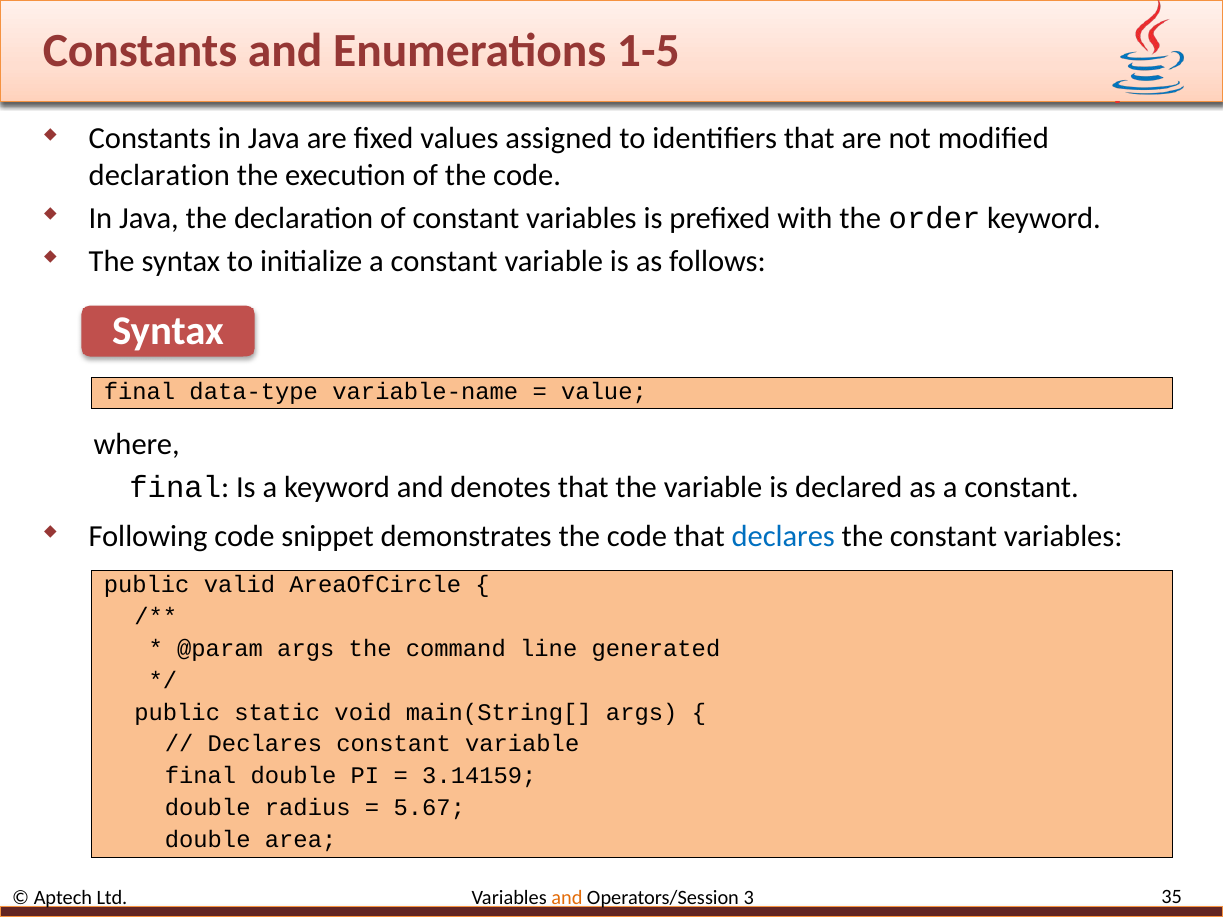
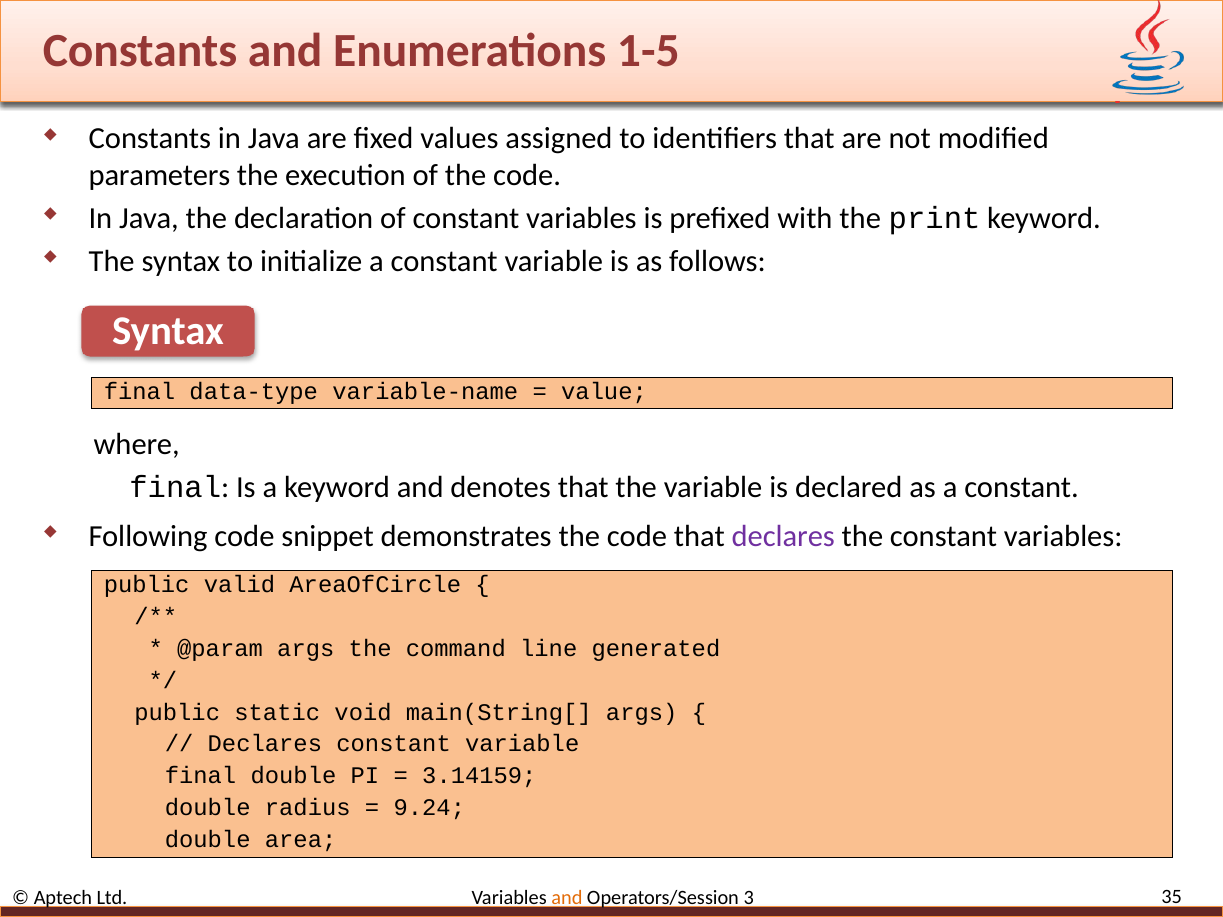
declaration: declaration -> parameters (159, 175)
order: order -> print (935, 218)
declares colour: blue -> purple (783, 536)
5.67: 5.67 -> 9.24 (429, 808)
